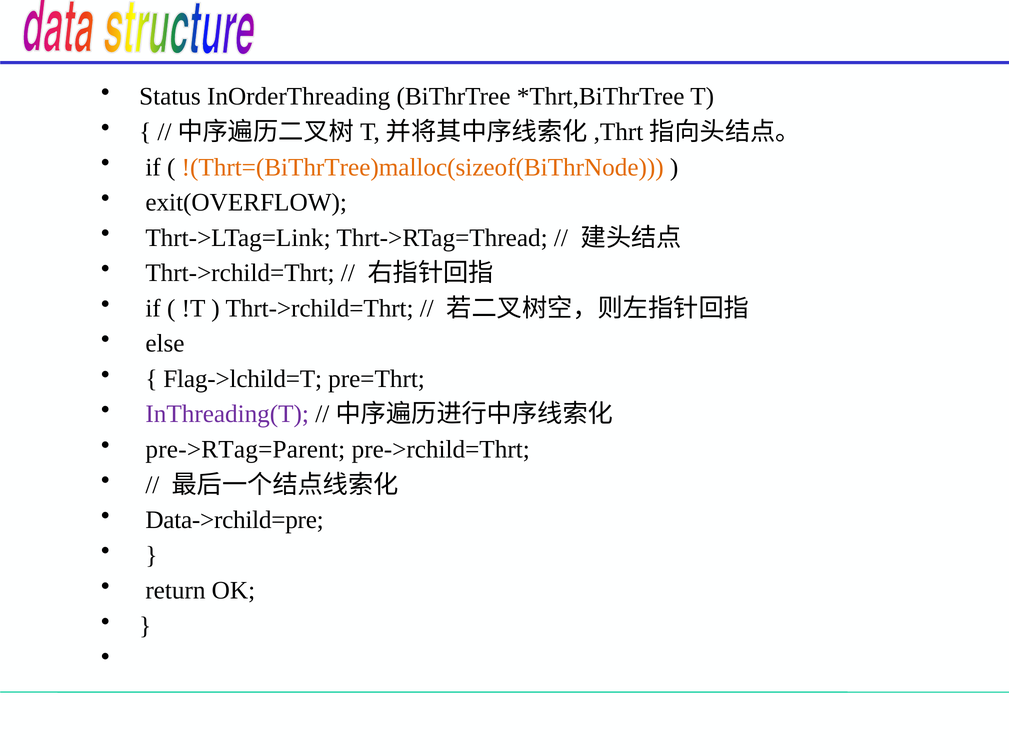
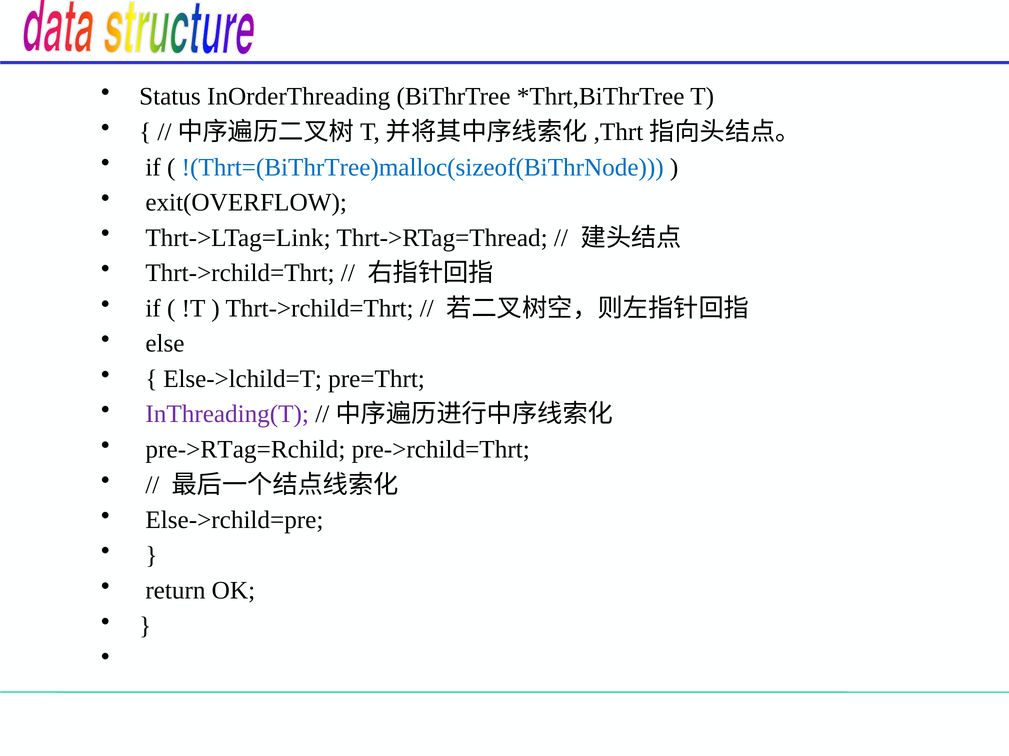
!(Thrt=(BiThrTree)malloc(sizeof(BiThrNode colour: orange -> blue (423, 167)
Flag->lchild=T: Flag->lchild=T -> Else->lchild=T (243, 379)
pre->RTag=Parent: pre->RTag=Parent -> pre->RTag=Rchild (245, 450)
Data->rchild=pre: Data->rchild=pre -> Else->rchild=pre (234, 521)
